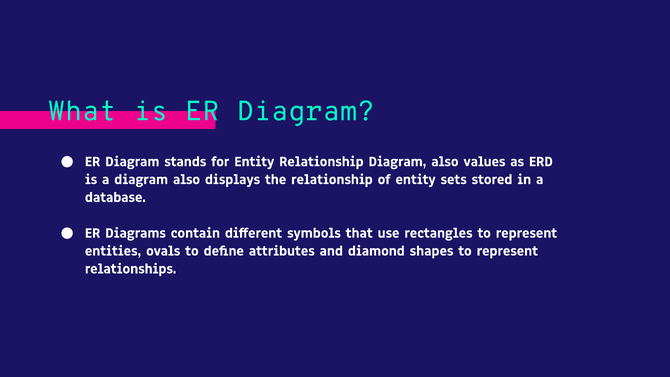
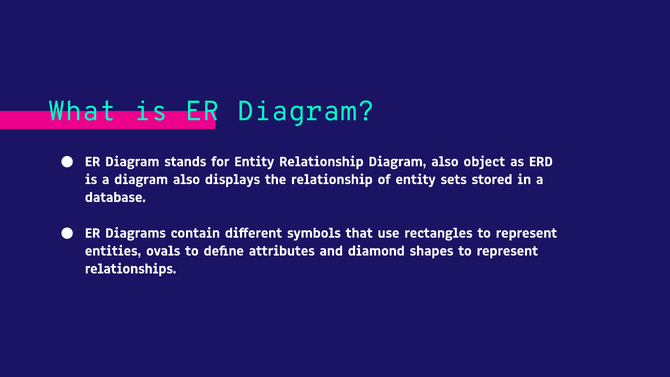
values: values -> object (484, 161)
